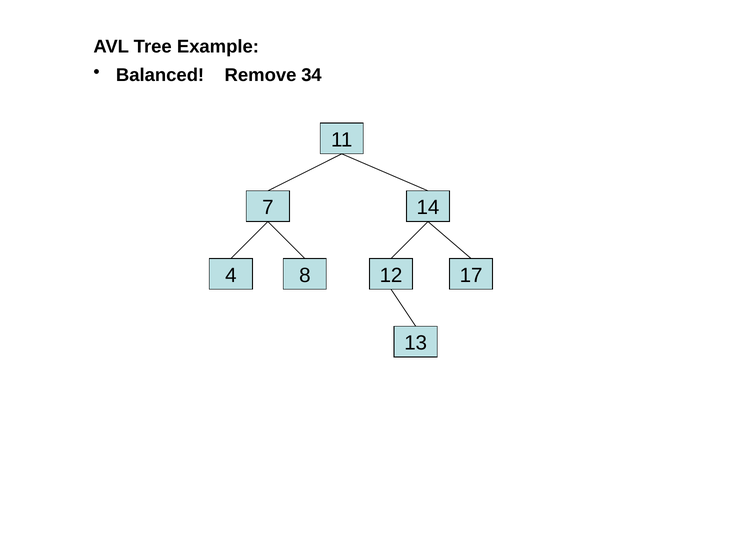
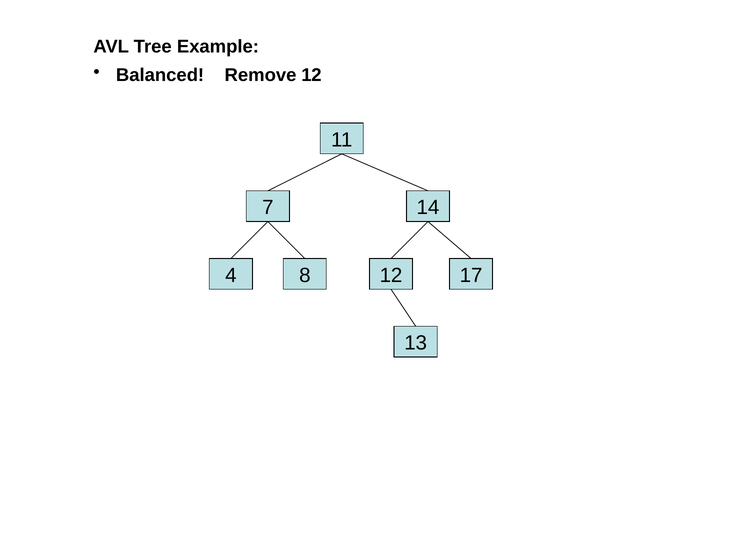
Remove 34: 34 -> 12 (311, 75)
